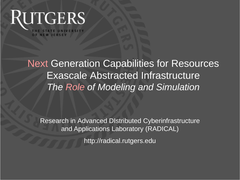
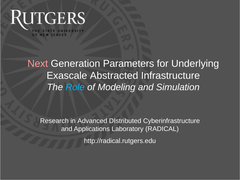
Capabilities: Capabilities -> Parameters (129, 64)
Resources: Resources -> Underlying (195, 64)
Role colour: pink -> light blue (75, 87)
